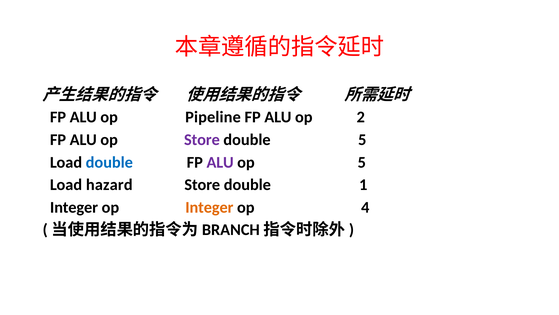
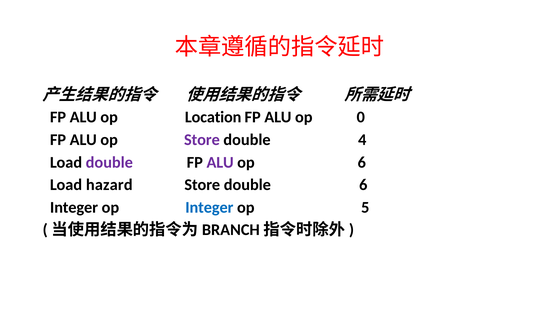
Pipeline: Pipeline -> Location (213, 117)
2: 2 -> 0 (361, 117)
double 5: 5 -> 4 (362, 140)
double colour: blue -> purple (109, 162)
op 5: 5 -> 6 (362, 162)
double 1: 1 -> 6 (363, 185)
Integer colour: orange -> blue (209, 207)
4: 4 -> 5 (365, 207)
